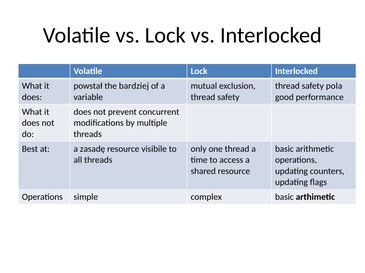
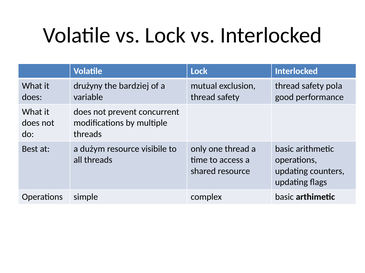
powstał: powstał -> drużyny (88, 86)
zasadę: zasadę -> dużym (93, 149)
